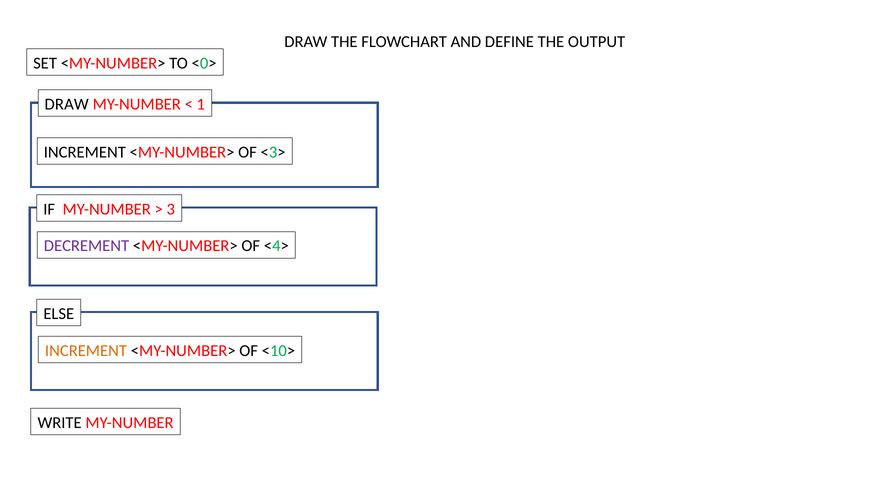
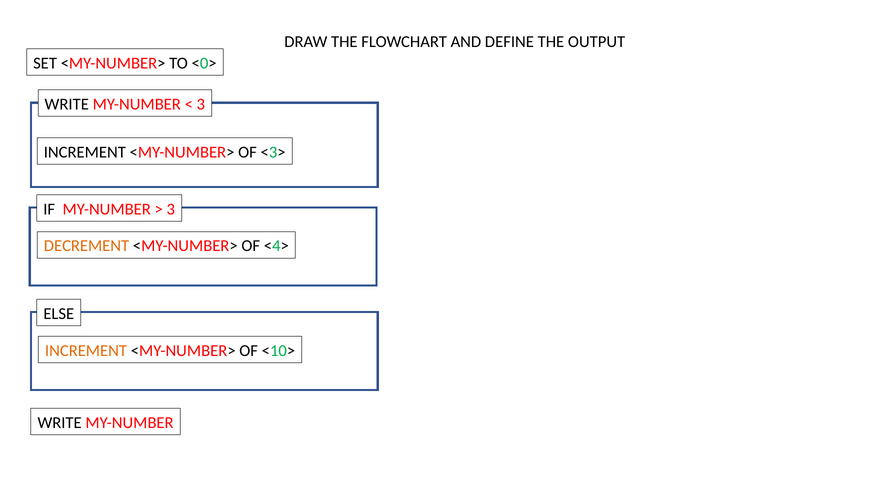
DRAW: DRAW -> WRITE (67, 104)
1: 1 -> 3 (201, 104)
DECREMENT colour: purple -> orange (87, 246)
